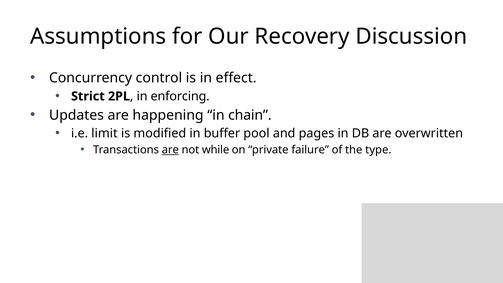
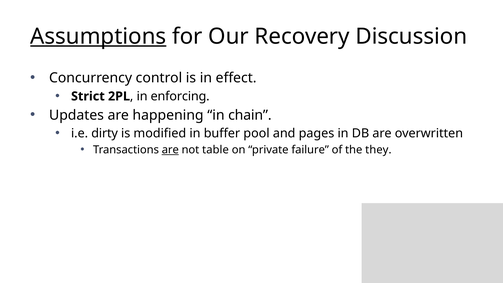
Assumptions underline: none -> present (98, 36)
limit: limit -> dirty (105, 133)
while: while -> table (215, 150)
type: type -> they (378, 150)
